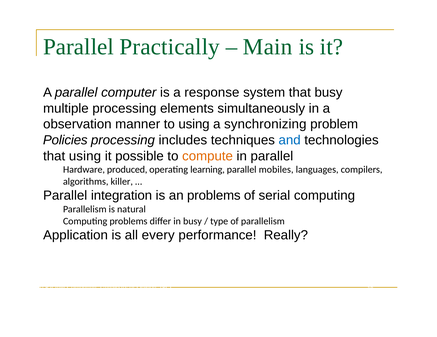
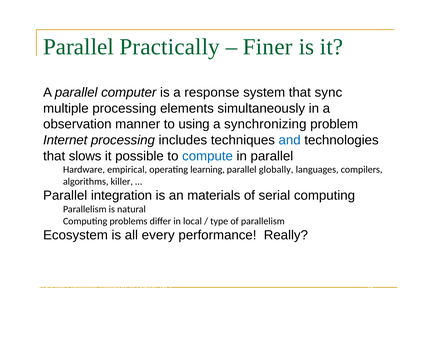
Main: Main -> Finer (268, 47)
that busy: busy -> sync (328, 93)
Policies: Policies -> Internet (65, 140)
that using: using -> slows (85, 156)
compute colour: orange -> blue (208, 156)
produced: produced -> empirical (127, 170)
mobiles: mobiles -> globally (276, 170)
an problems: problems -> materials (214, 196)
in busy: busy -> local (193, 222)
Application: Application -> Ecosystem (76, 236)
